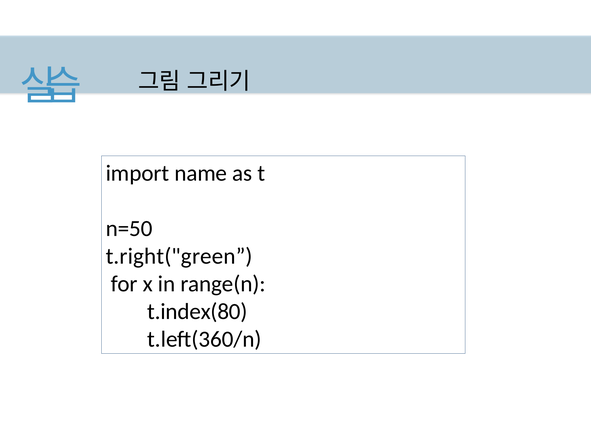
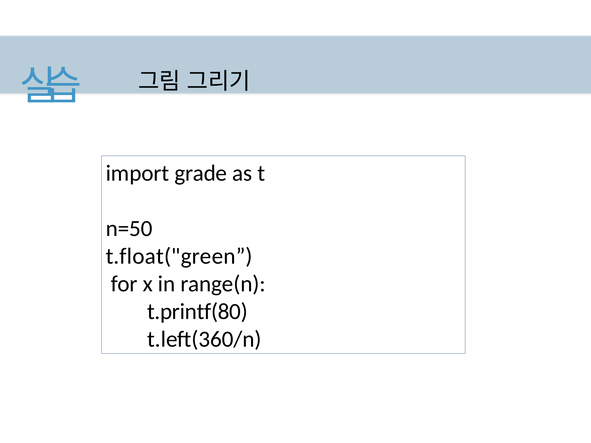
name: name -> grade (201, 173)
t.right("green: t.right("green -> t.float("green (179, 256)
t.index(80: t.index(80 -> t.printf(80 (197, 312)
